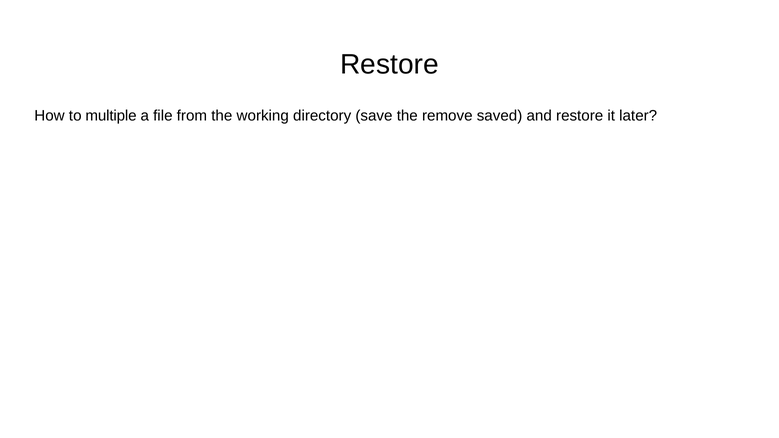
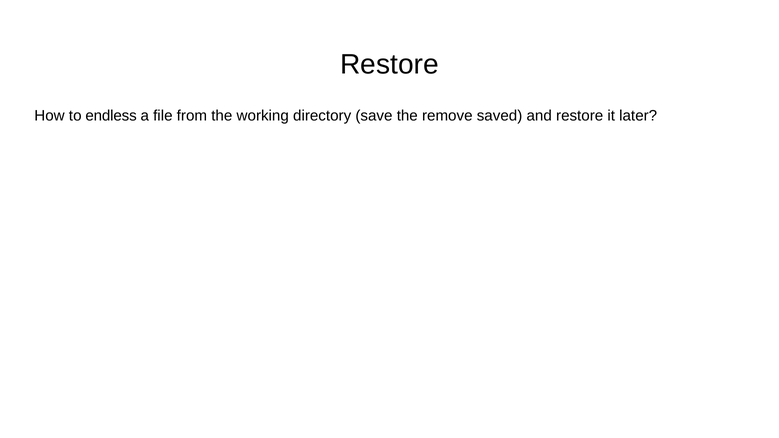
multiple: multiple -> endless (111, 116)
